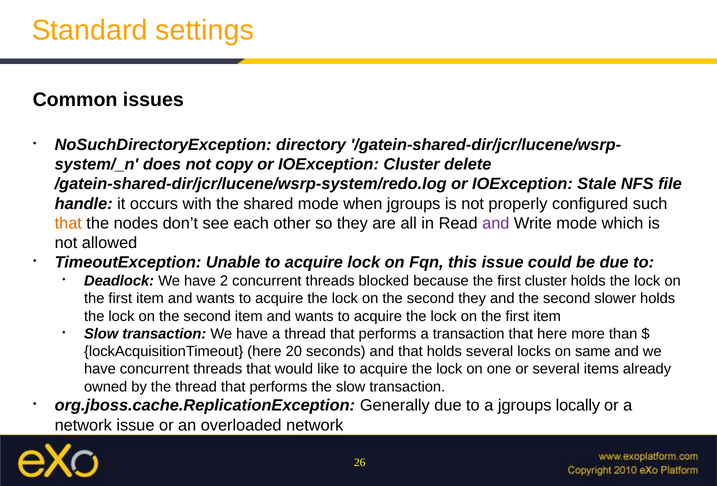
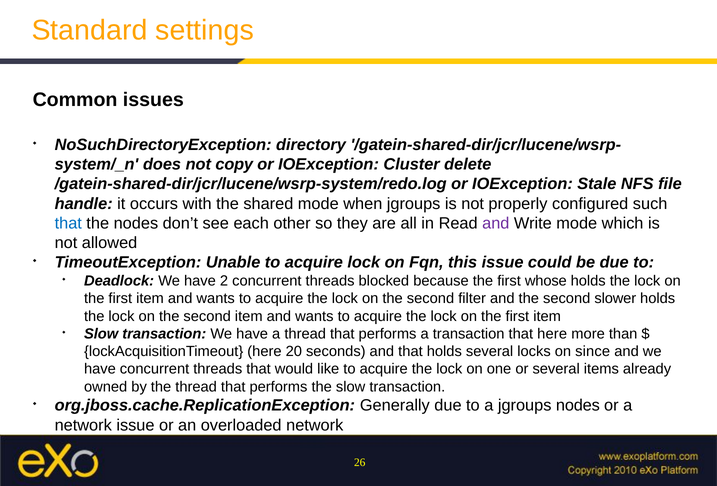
that colour: orange -> blue (68, 223)
first cluster: cluster -> whose (546, 281)
second they: they -> filter (472, 298)
same: same -> since (593, 351)
jgroups locally: locally -> nodes (578, 405)
